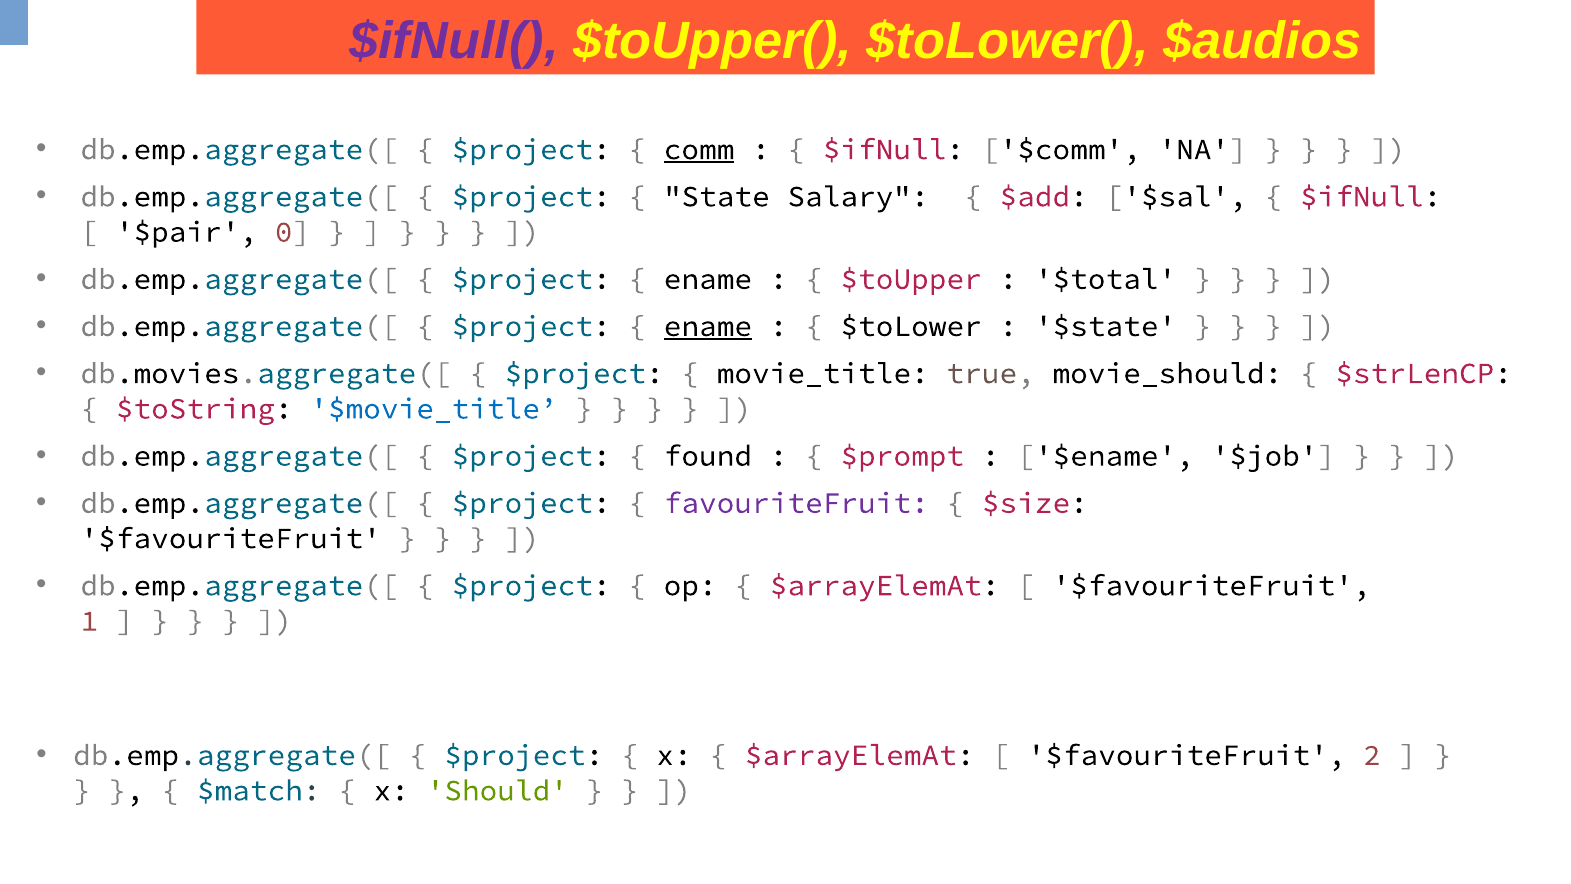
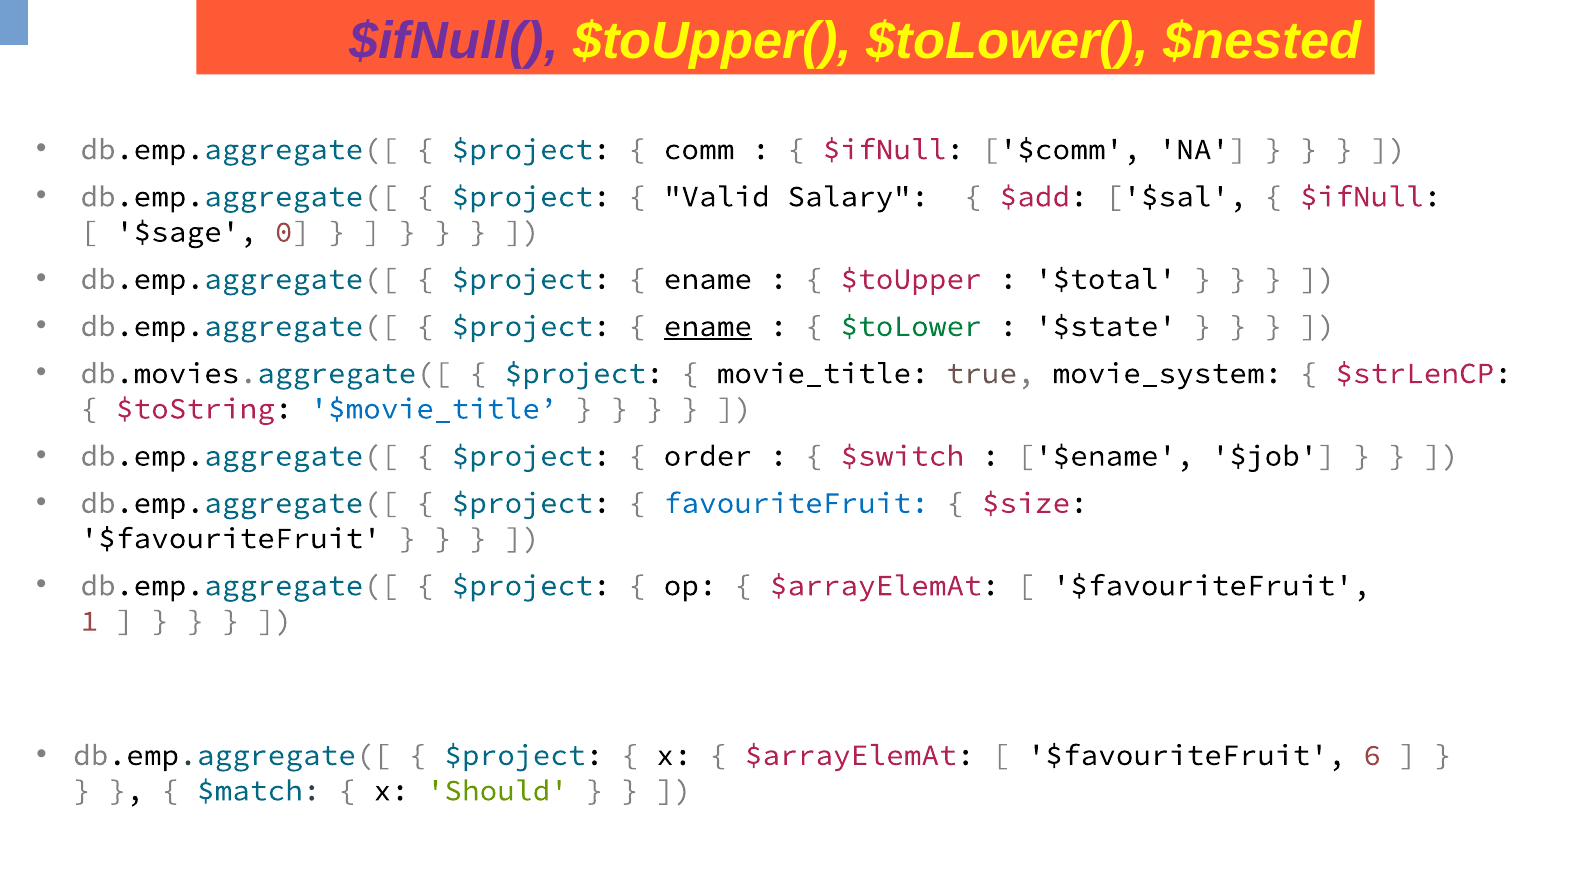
$audios: $audios -> $nested (1262, 41)
comm underline: present -> none (699, 149)
State: State -> Valid (717, 197)
$pair: $pair -> $sage (186, 232)
$toLower colour: black -> green (911, 326)
movie_should: movie_should -> movie_system (1167, 373)
found: found -> order (708, 456)
$prompt: $prompt -> $switch (902, 456)
favouriteFruit colour: purple -> blue (796, 503)
2: 2 -> 6 (1372, 755)
